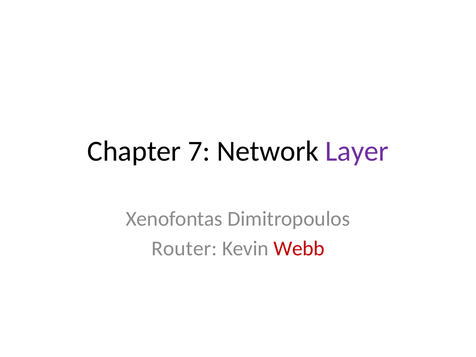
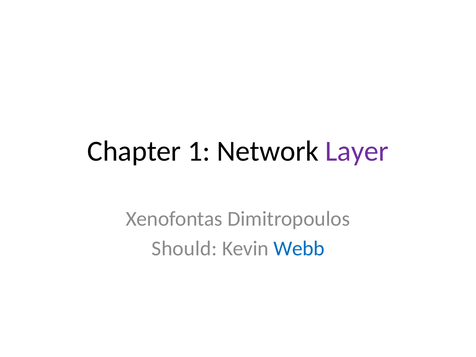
7: 7 -> 1 (199, 151)
Router: Router -> Should (184, 248)
Webb colour: red -> blue (299, 248)
